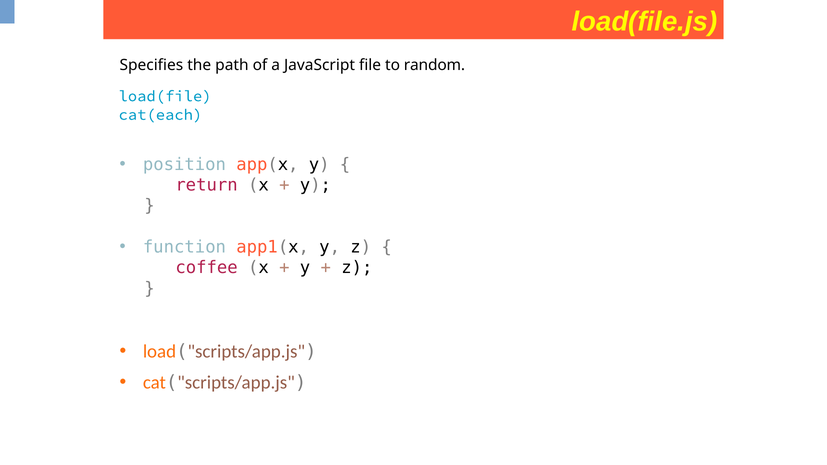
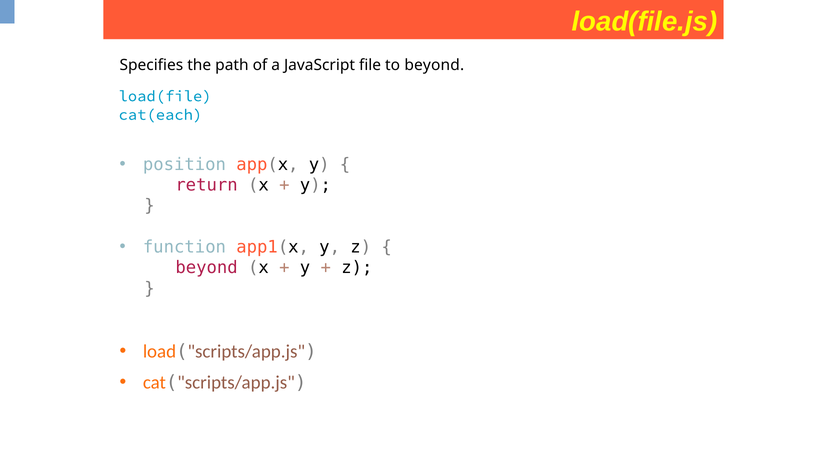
to random: random -> beyond (434, 65)
coffee: coffee -> beyond (207, 268)
